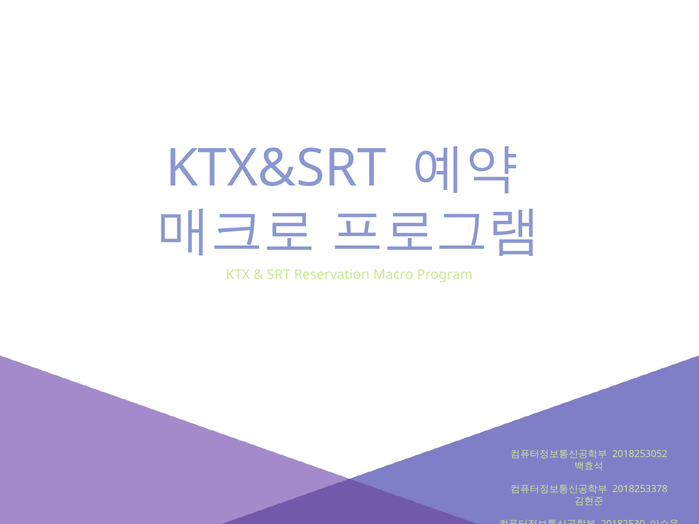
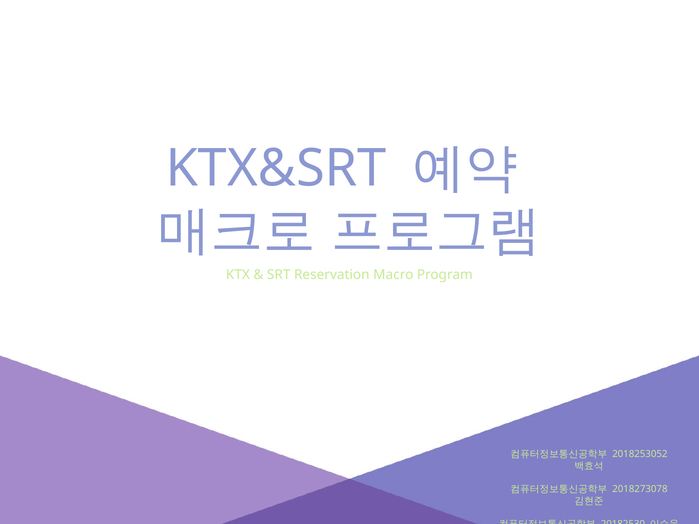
2018253378: 2018253378 -> 2018273078 (640, 489)
